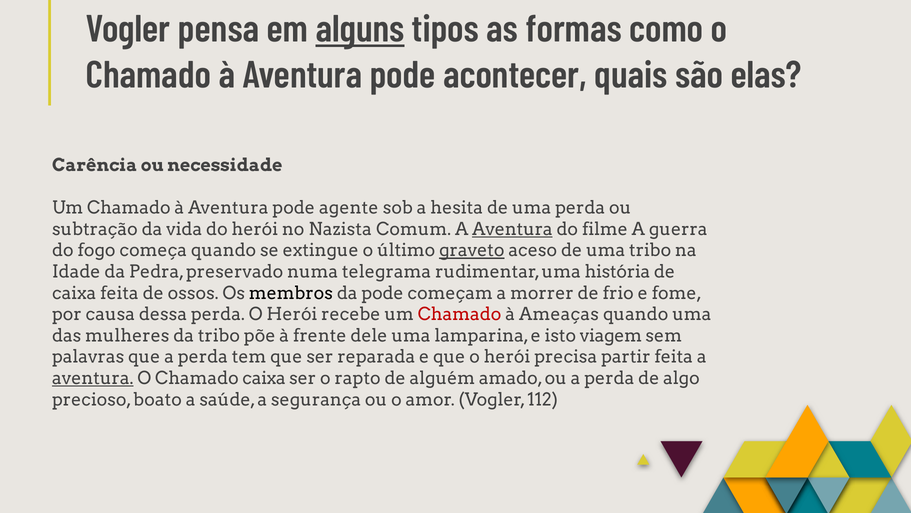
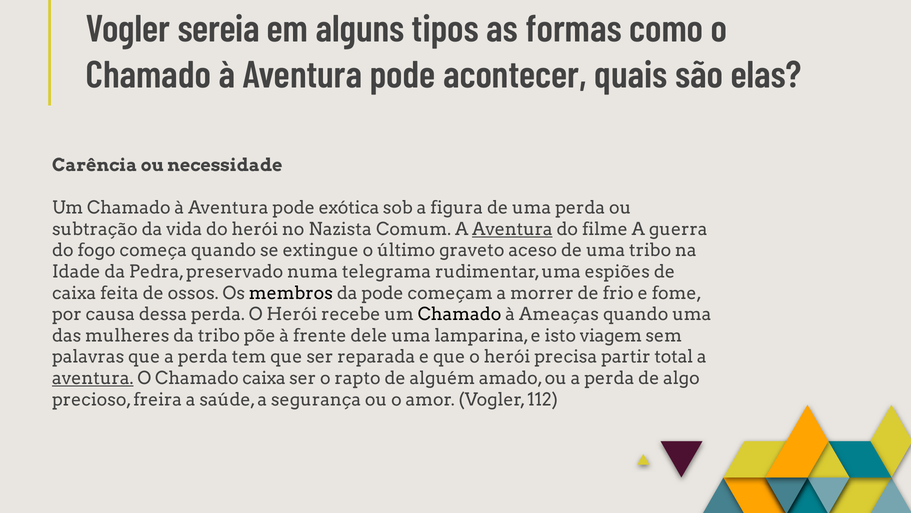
pensa: pensa -> sereia (219, 29)
alguns underline: present -> none (360, 29)
agente: agente -> exótica (349, 208)
hesita: hesita -> figura (457, 208)
graveto underline: present -> none (472, 250)
história: história -> espiões (617, 272)
Chamado colour: red -> black (460, 314)
partir feita: feita -> total (674, 357)
boato: boato -> freira (158, 399)
